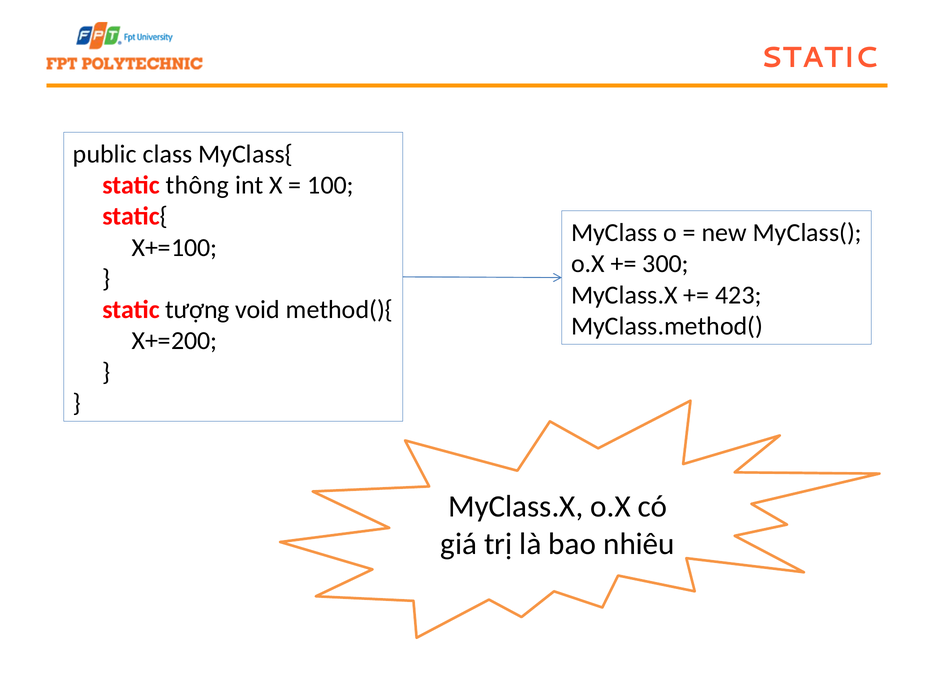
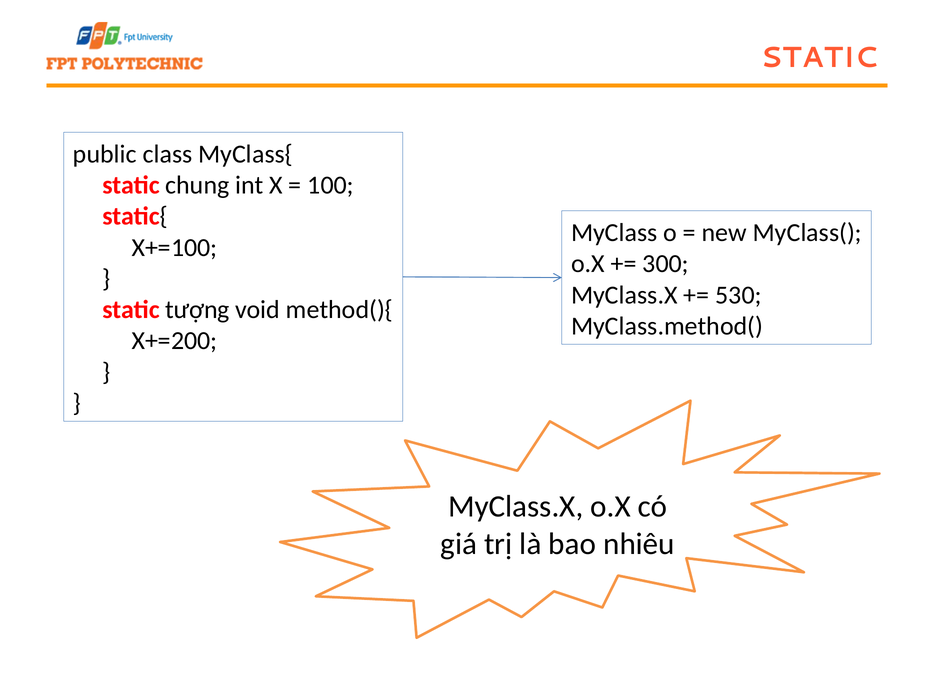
thông: thông -> chung (197, 185)
423: 423 -> 530 (738, 295)
